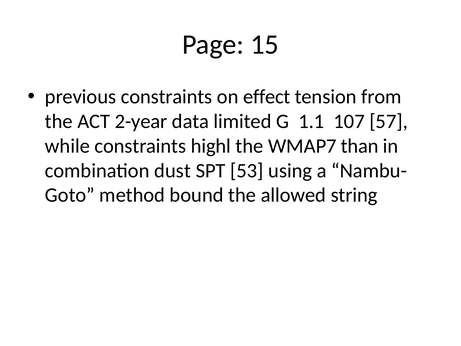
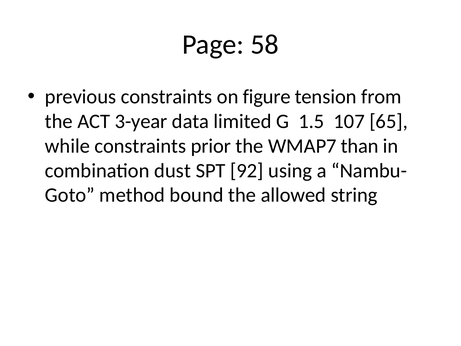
15: 15 -> 58 (265, 45)
effect: effect -> figure (267, 97)
2-year: 2-year -> 3-year (141, 121)
1.1: 1.1 -> 1.5 (311, 121)
57: 57 -> 65 (389, 121)
highl: highl -> prior (211, 146)
53: 53 -> 92 (247, 170)
